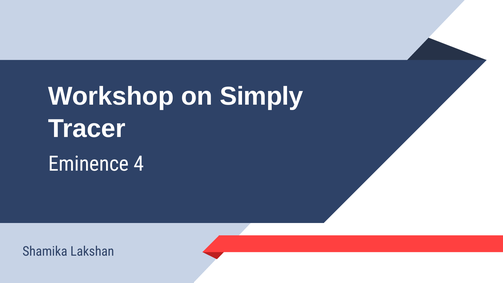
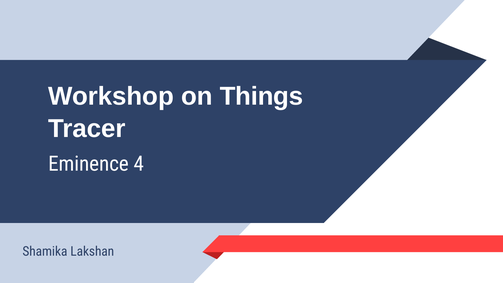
Simply: Simply -> Things (261, 96)
